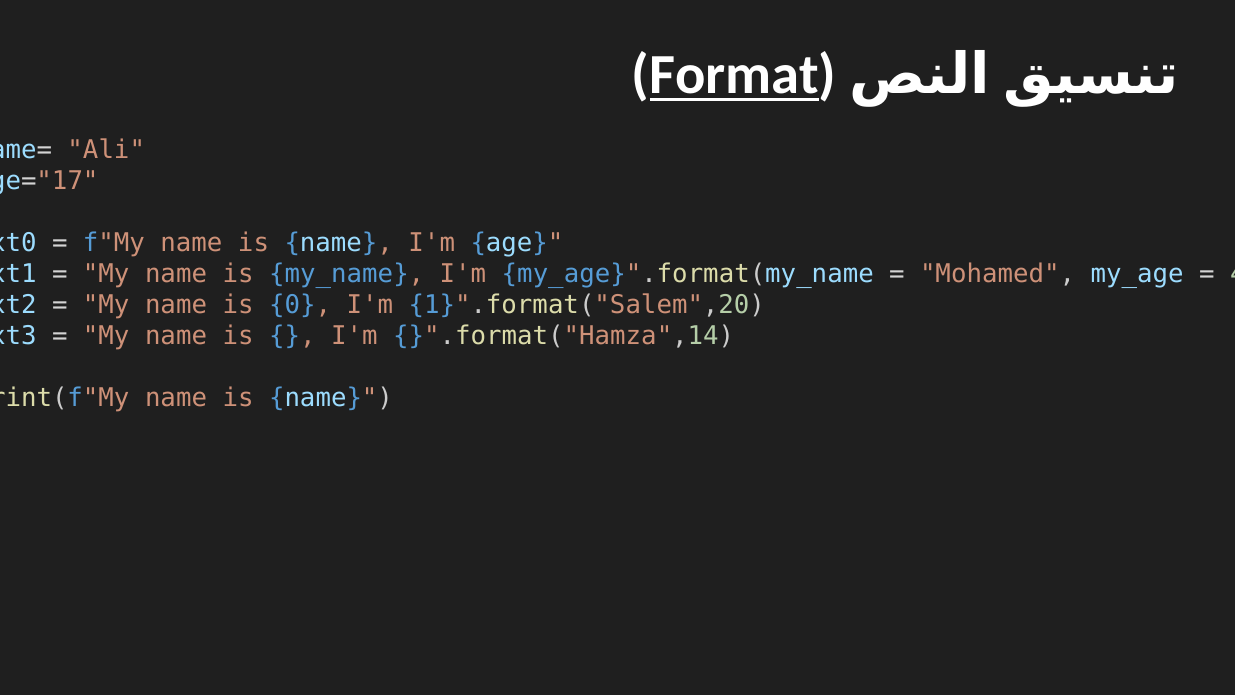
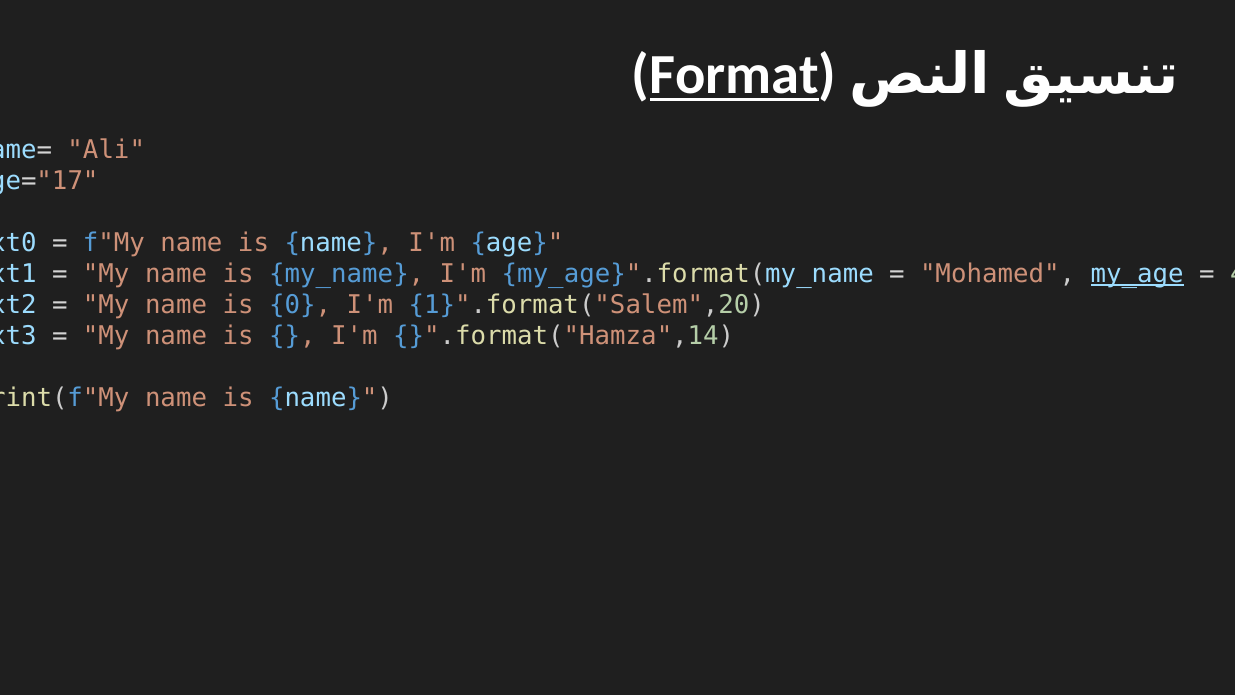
my_age underline: none -> present (1137, 274)
